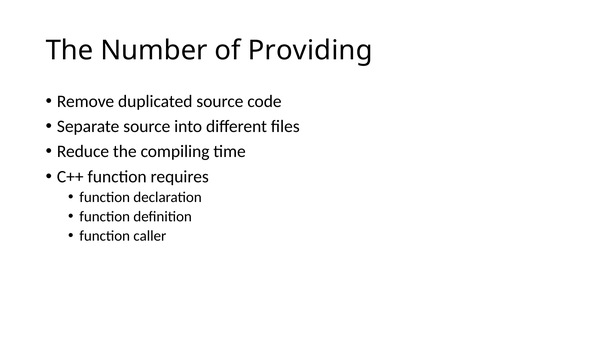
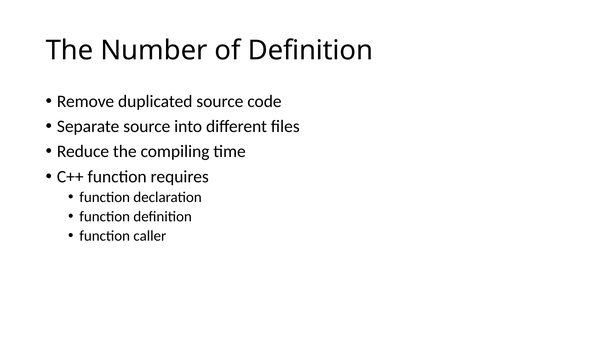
of Providing: Providing -> Definition (310, 50)
